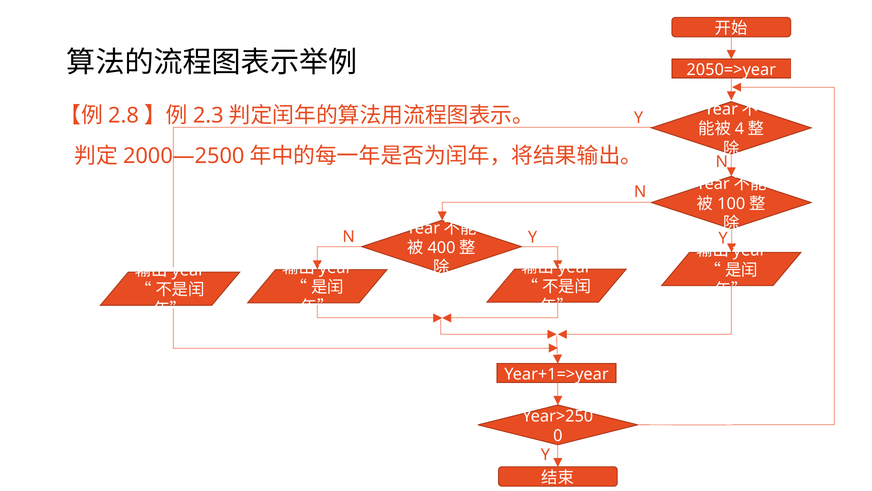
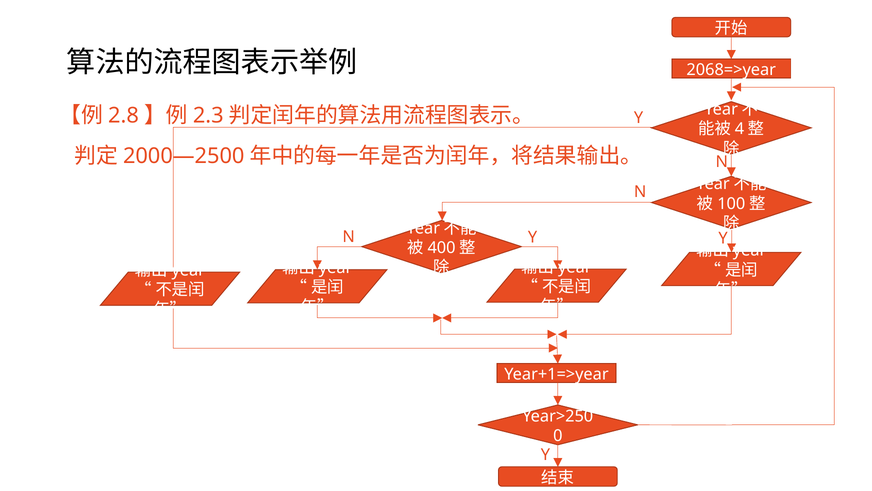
2050=>year: 2050=>year -> 2068=>year (731, 70)
